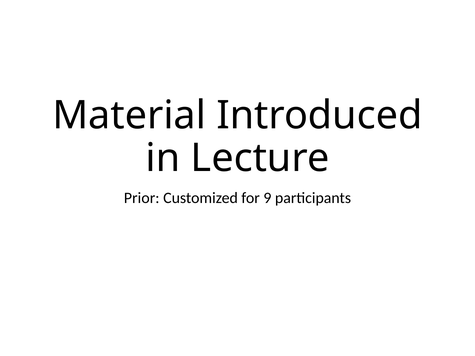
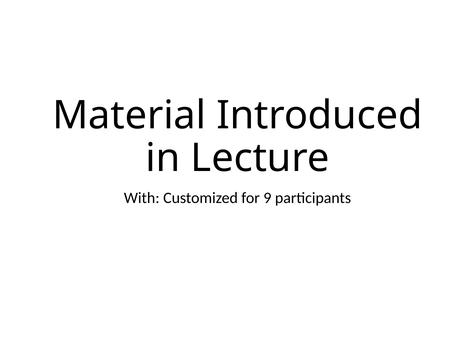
Prior: Prior -> With (142, 198)
